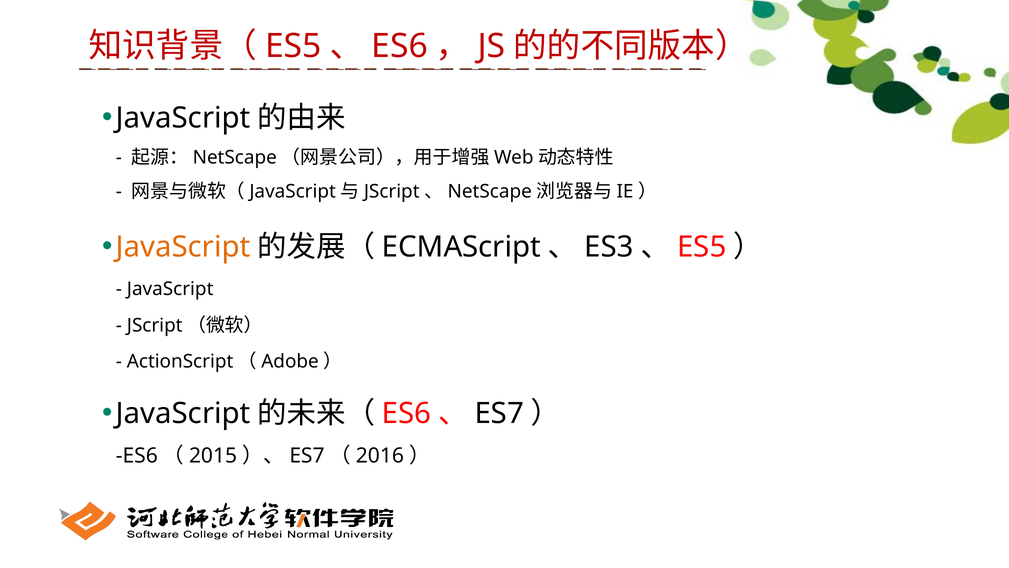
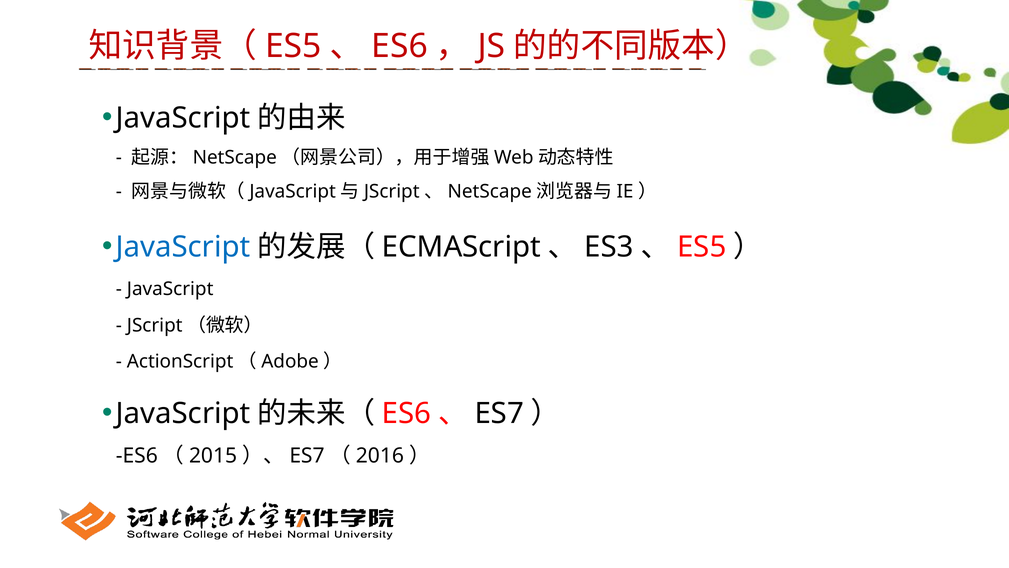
JavaScript colour: orange -> blue (183, 247)
